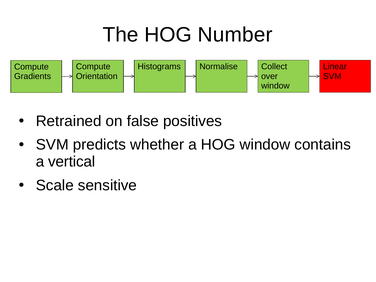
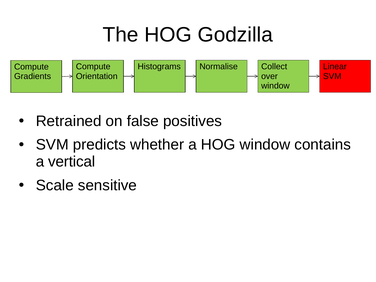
Number: Number -> Godzilla (235, 35)
